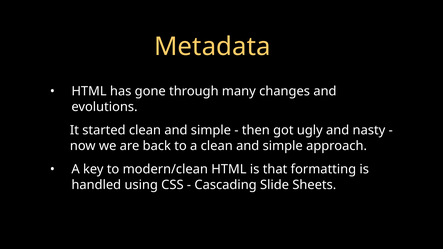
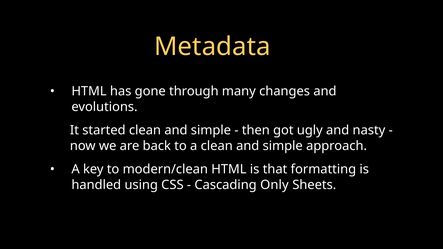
Slide: Slide -> Only (274, 185)
